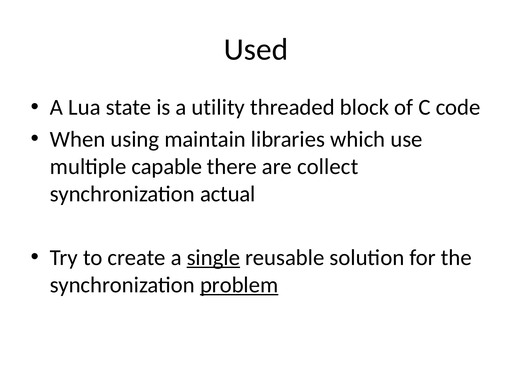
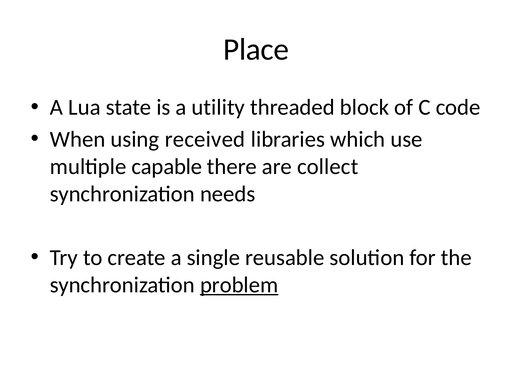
Used: Used -> Place (256, 50)
maintain: maintain -> received (205, 139)
actual: actual -> needs (228, 194)
single underline: present -> none (213, 258)
